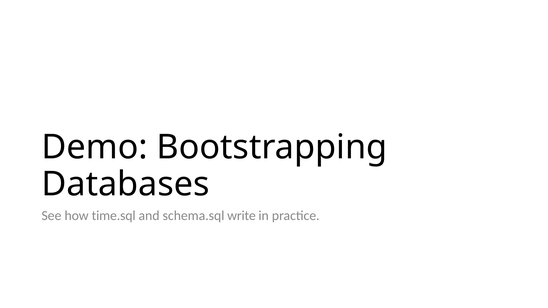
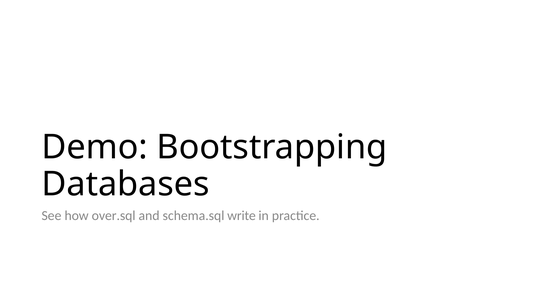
time.sql: time.sql -> over.sql (114, 216)
